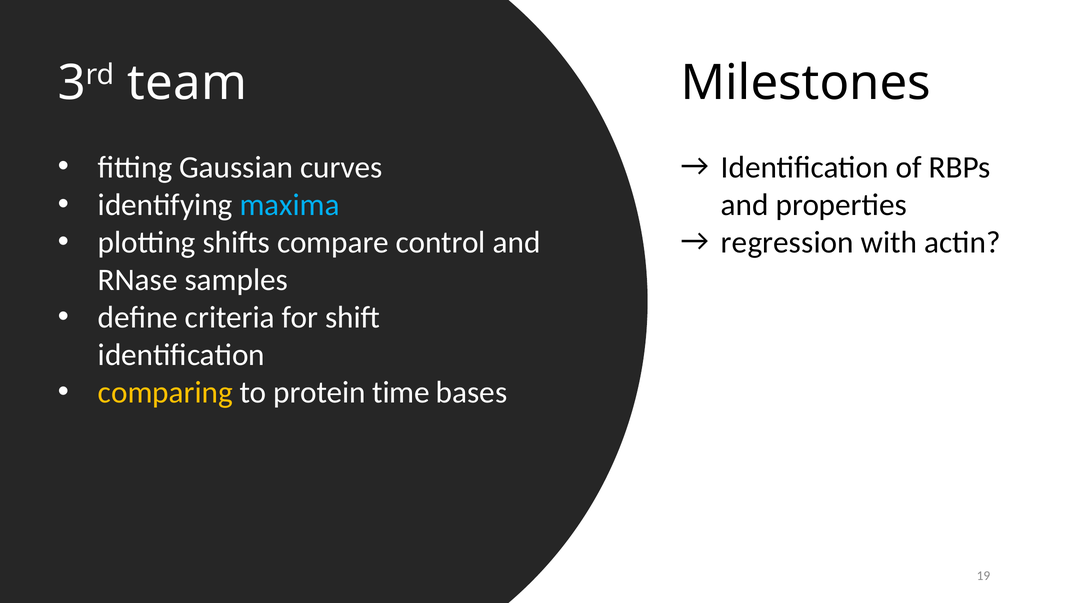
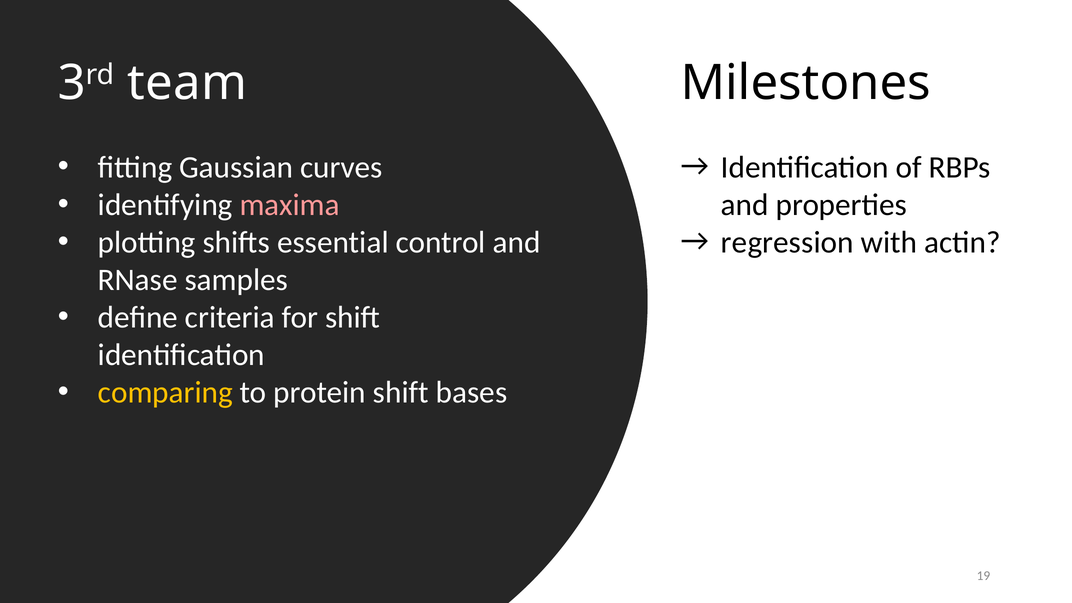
maxima colour: light blue -> pink (290, 205)
compare: compare -> essential (333, 242)
protein time: time -> shift (401, 393)
